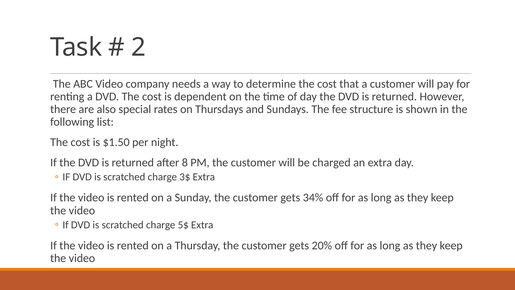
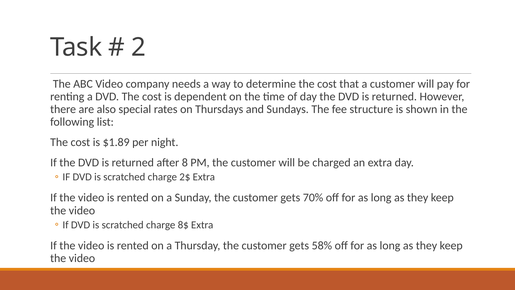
$1.50: $1.50 -> $1.89 (116, 142)
3$: 3$ -> 2$ (185, 177)
34%: 34% -> 70% (313, 198)
5$: 5$ -> 8$ (183, 225)
20%: 20% -> 58% (322, 245)
